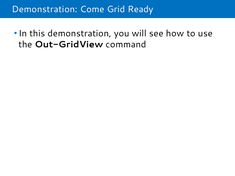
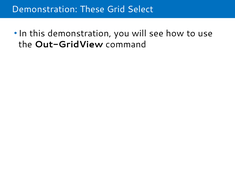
Come: Come -> These (92, 9)
Ready: Ready -> Select (140, 9)
